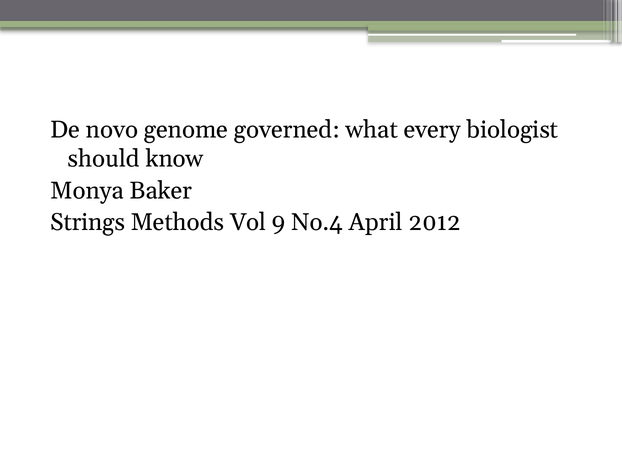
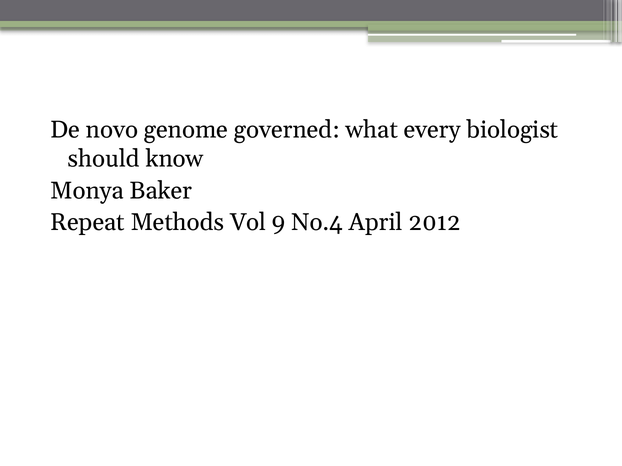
Strings: Strings -> Repeat (88, 222)
